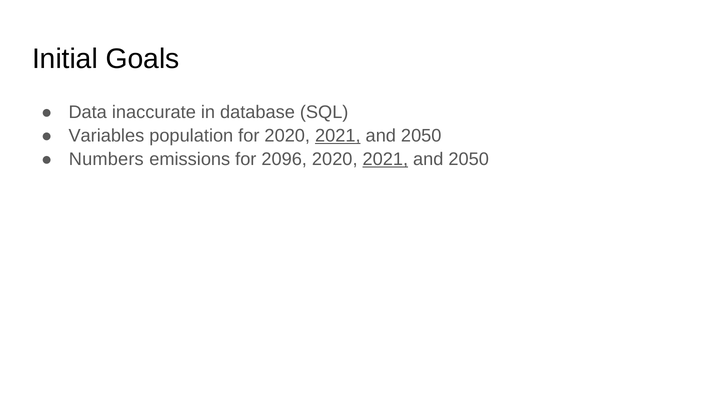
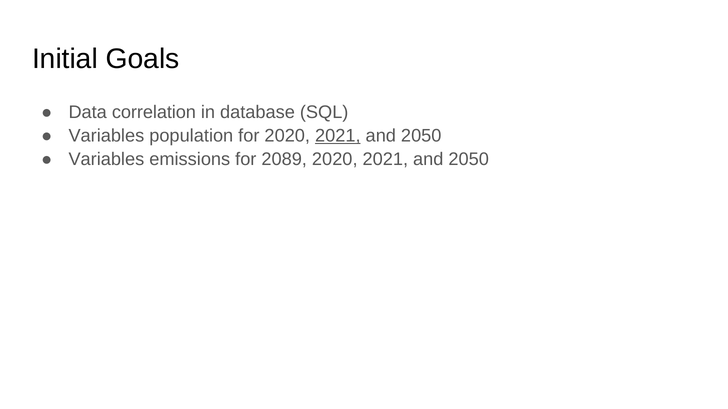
inaccurate: inaccurate -> correlation (154, 113)
Numbers: Numbers -> Variables (106, 159)
2096: 2096 -> 2089 (284, 159)
2021 underline: present -> none (385, 159)
